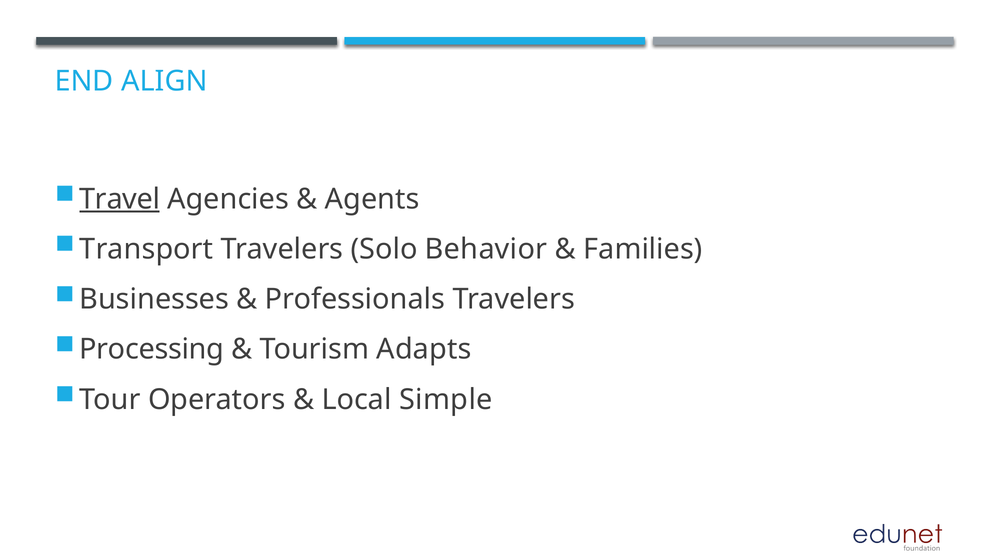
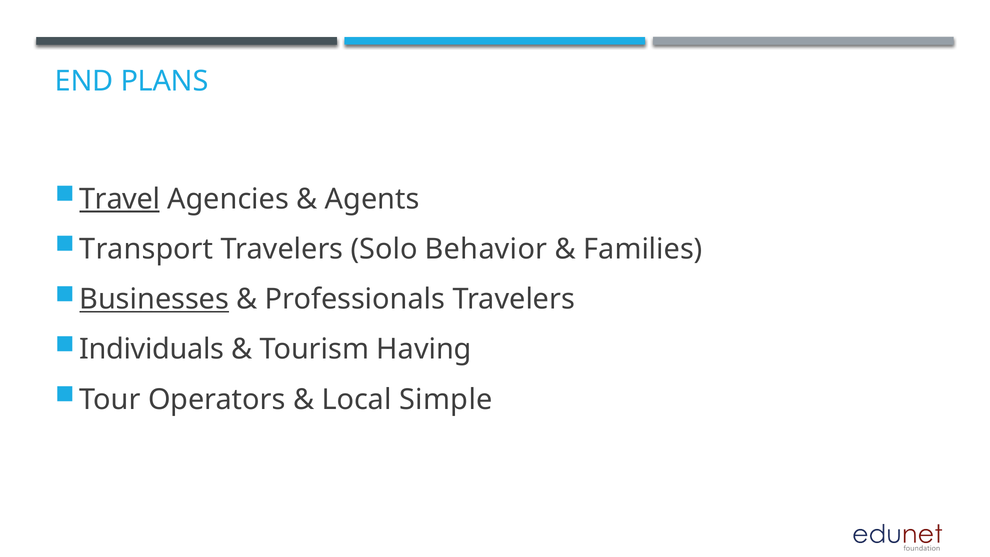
ALIGN: ALIGN -> PLANS (165, 81)
Businesses underline: none -> present (154, 299)
Processing: Processing -> Individuals (152, 349)
Adapts: Adapts -> Having (424, 349)
